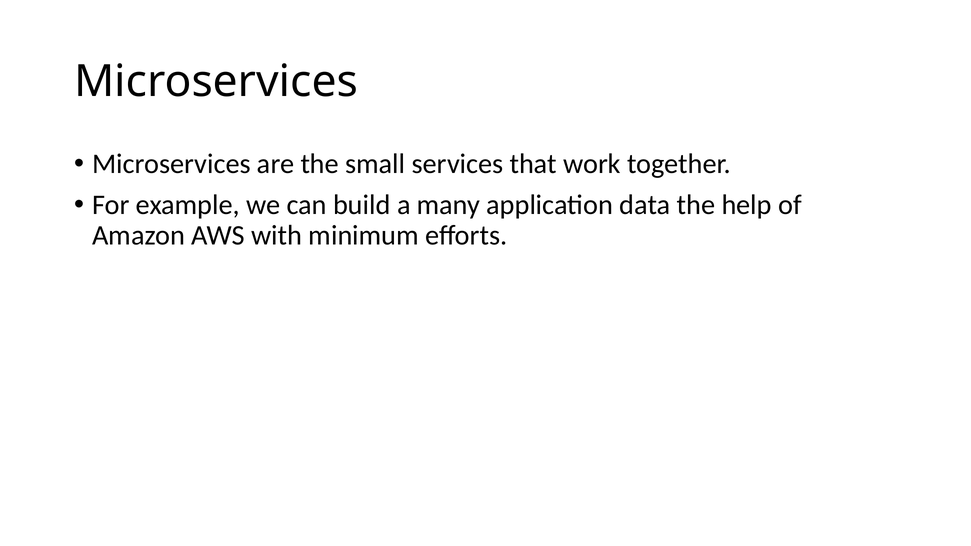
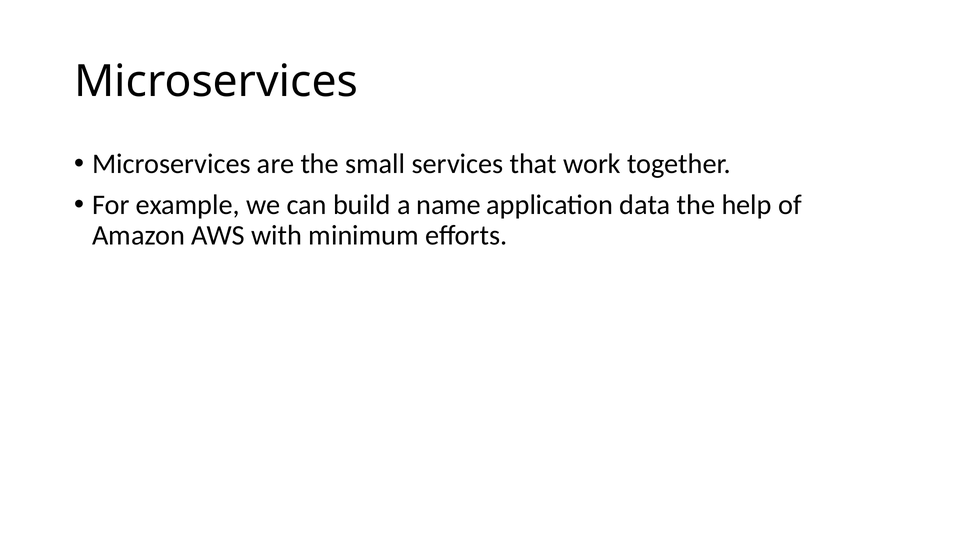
many: many -> name (449, 205)
